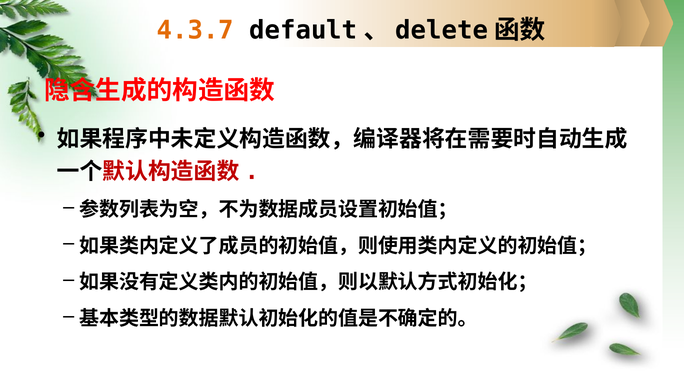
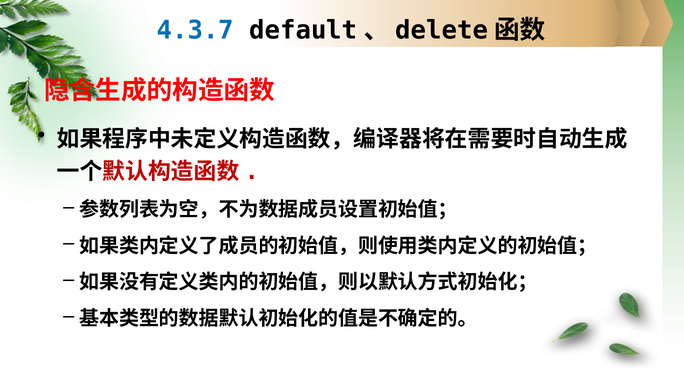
4.3.7 colour: orange -> blue (195, 30)
